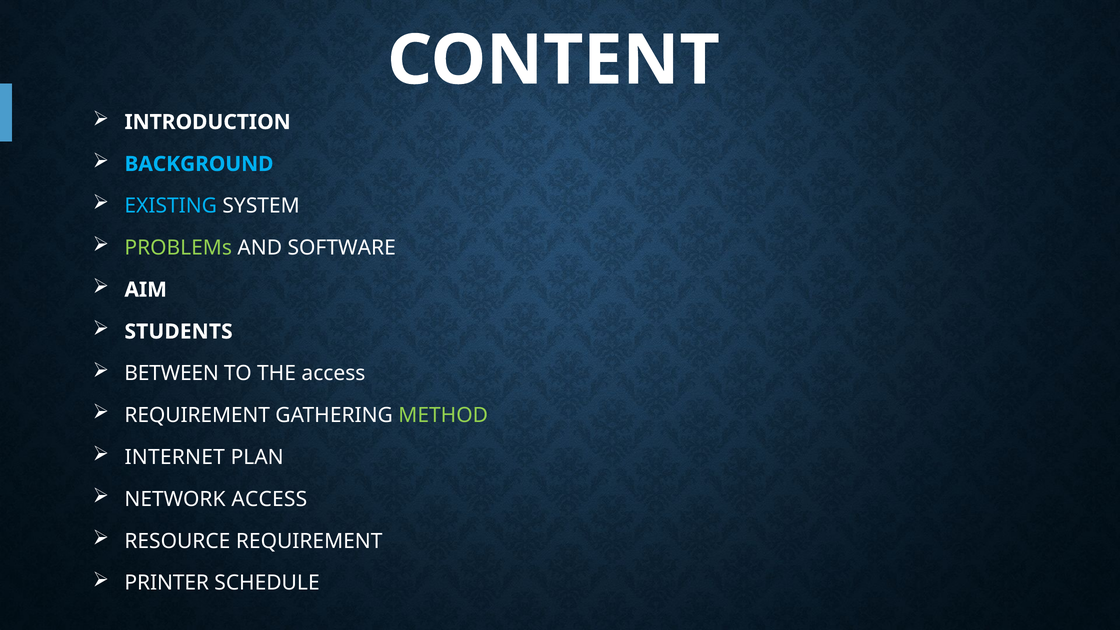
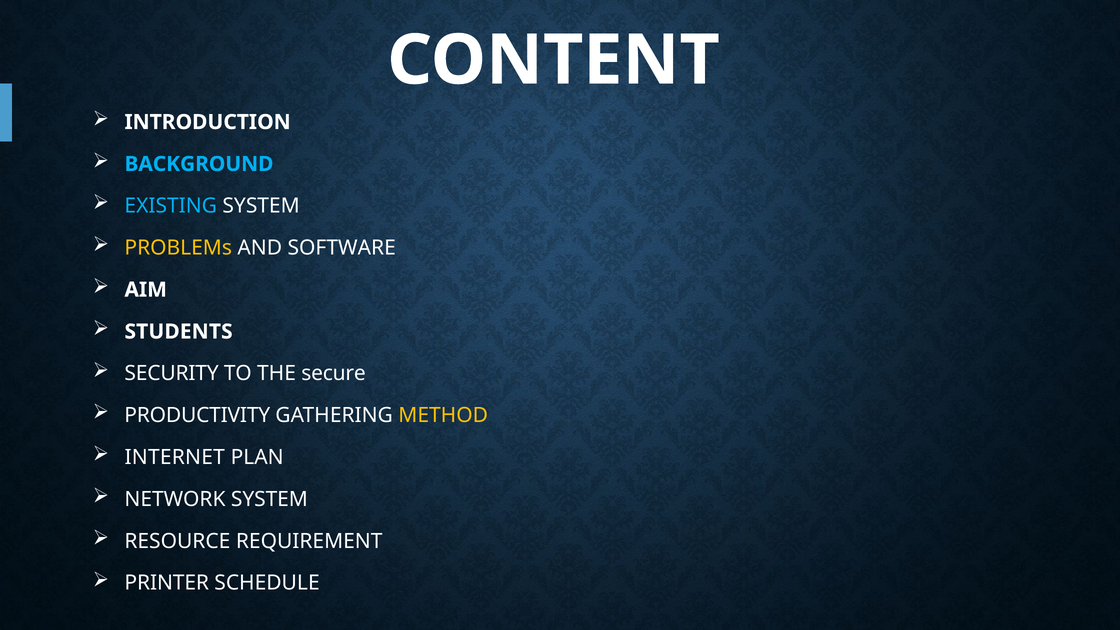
PROBLEMs colour: light green -> yellow (178, 248)
BETWEEN: BETWEEN -> SECURITY (172, 374)
THE access: access -> secure (334, 374)
REQUIREMENT: REQUIREMENT -> PRODUCTIVITY (197, 415)
METHOD colour: light green -> yellow (443, 415)
NETWORK ACCESS: ACCESS -> SYSTEM (269, 499)
